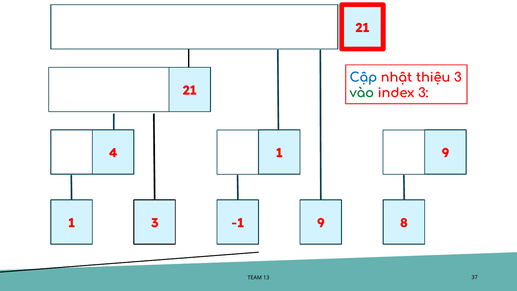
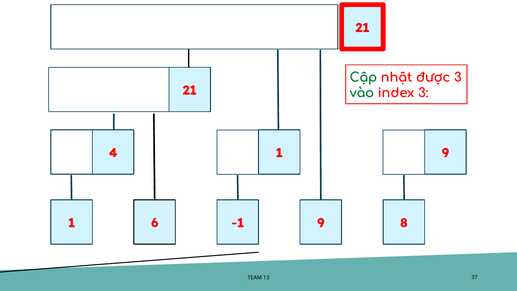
Cập colour: blue -> green (363, 77)
thiệu: thiệu -> được (433, 77)
1 3: 3 -> 6 (155, 223)
